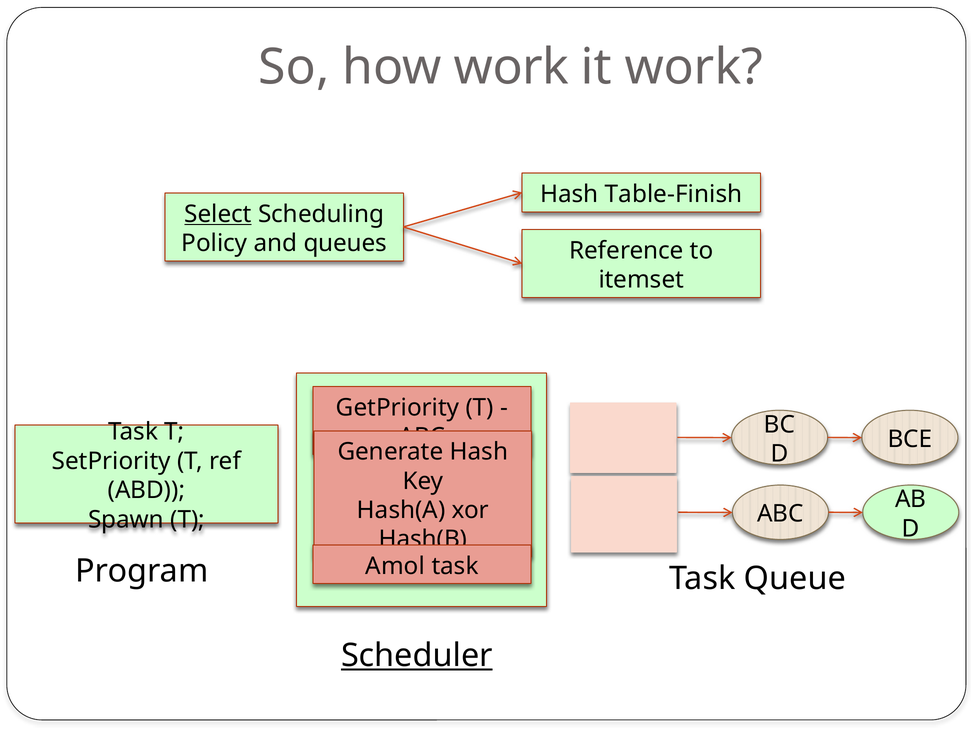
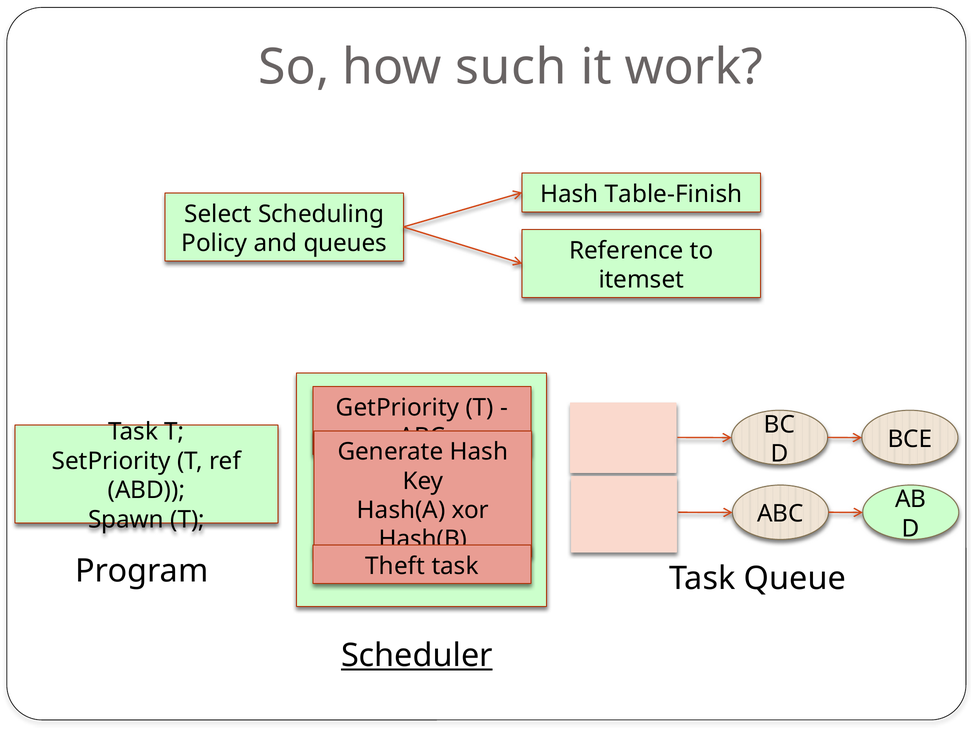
how work: work -> such (511, 67)
Select underline: present -> none (218, 214)
Amol: Amol -> Theft (395, 566)
